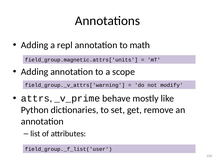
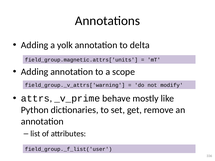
repl: repl -> yolk (65, 45)
math: math -> delta (140, 45)
